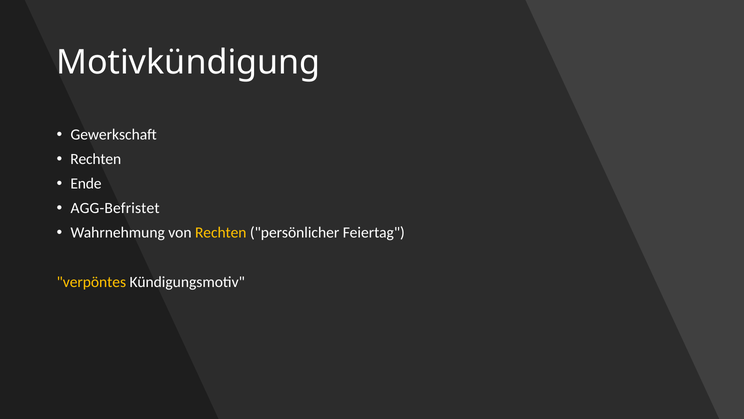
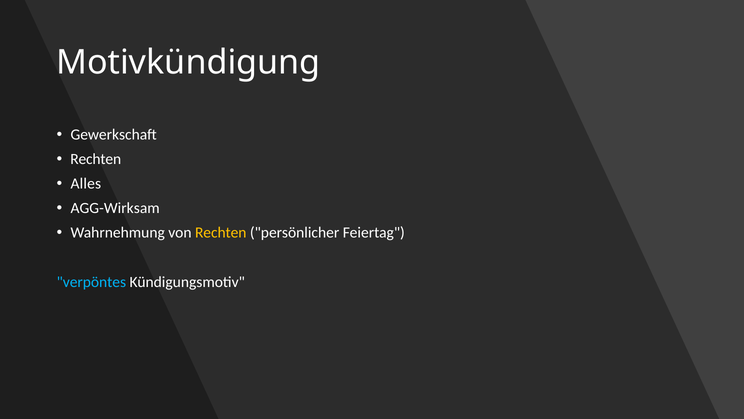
Ende: Ende -> Alles (86, 184)
AGG-Befristet: AGG-Befristet -> AGG-Wirksam (115, 208)
verpöntes colour: yellow -> light blue (91, 282)
